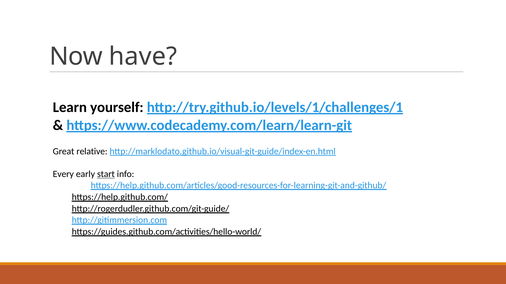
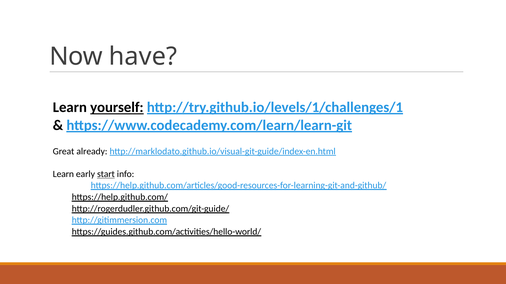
yourself underline: none -> present (117, 108)
relative: relative -> already (92, 152)
Every: Every -> Learn (63, 175)
